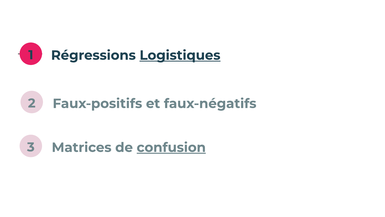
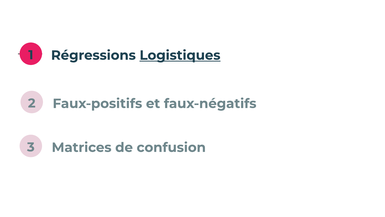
confusion underline: present -> none (171, 147)
